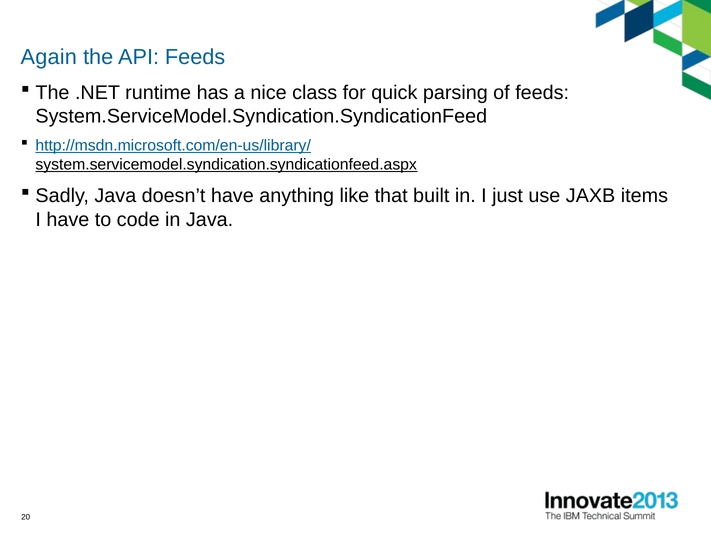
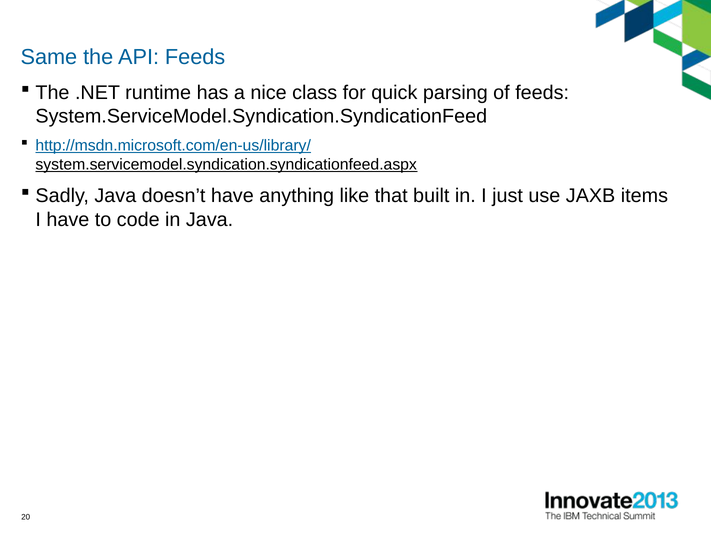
Again: Again -> Same (49, 57)
